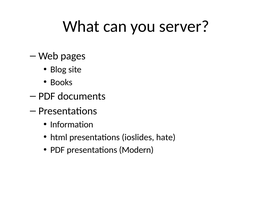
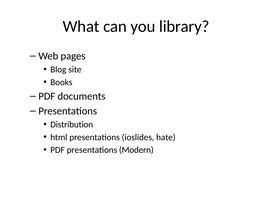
server: server -> library (184, 26)
Information: Information -> Distribution (72, 125)
